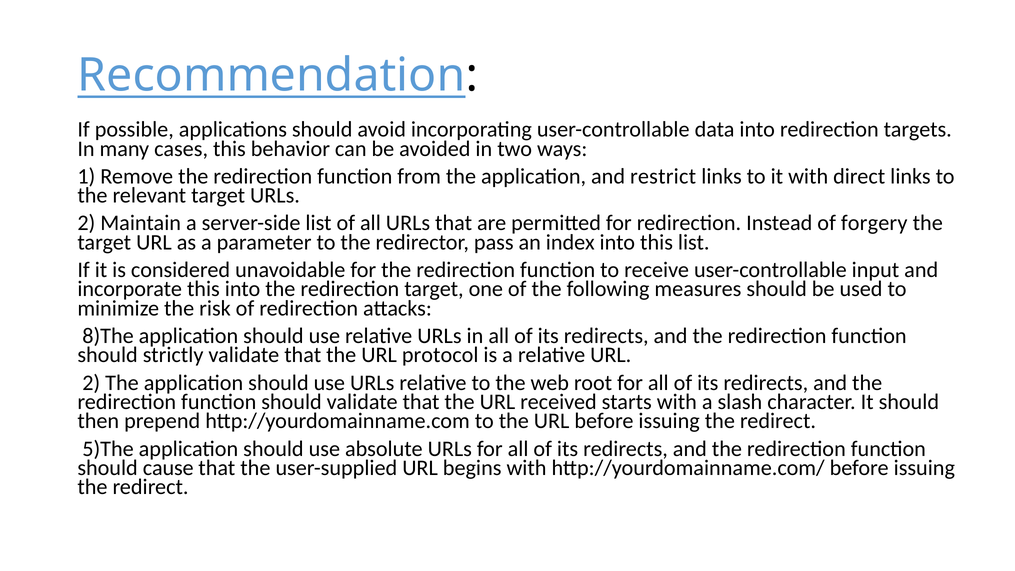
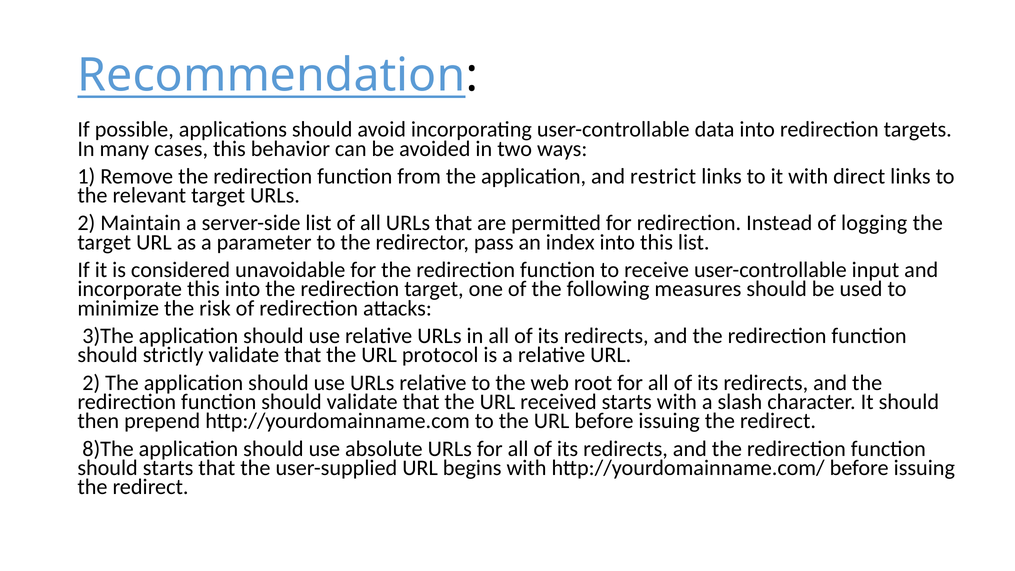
forgery: forgery -> logging (874, 223)
8)The: 8)The -> 3)The (108, 336)
5)The: 5)The -> 8)The (108, 449)
should cause: cause -> starts (168, 468)
